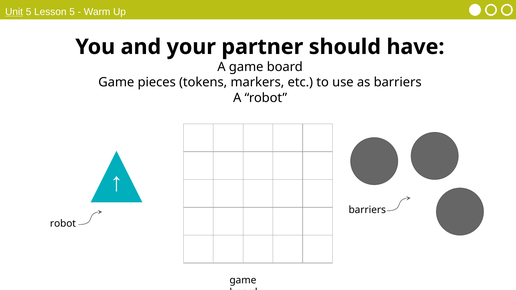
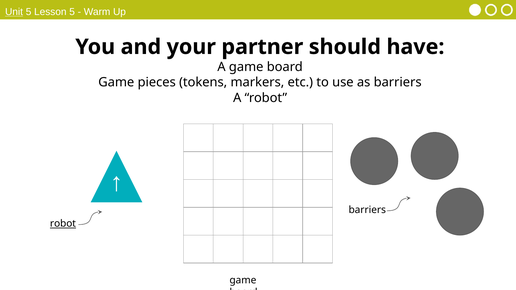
robot underline: none -> present (63, 224)
